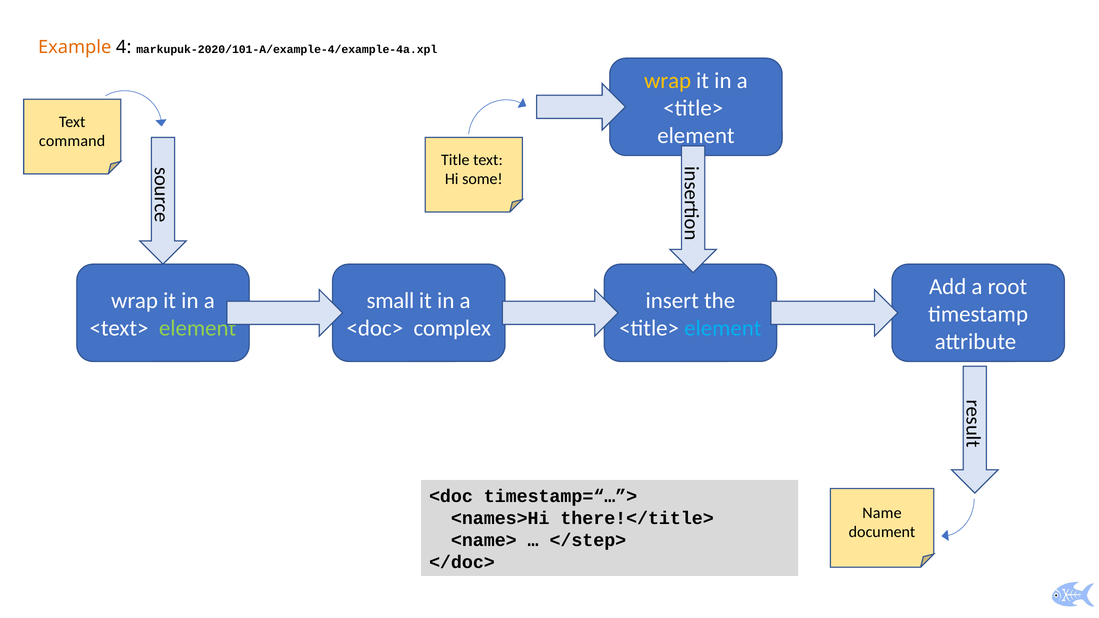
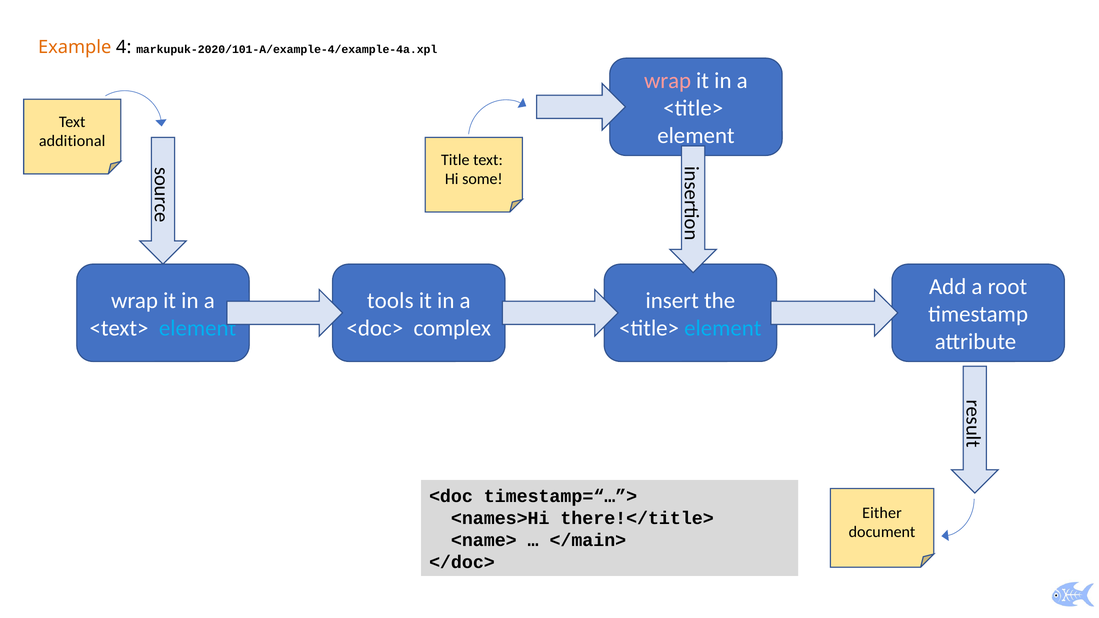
wrap colour: yellow -> pink (668, 81)
command: command -> additional (72, 141)
small: small -> tools (390, 301)
element colour: light green -> light blue (198, 328)
Name: Name -> Either (882, 513)
</step>: </step> -> </main> (588, 540)
